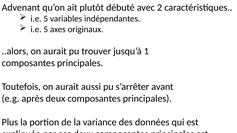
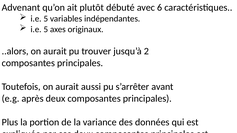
2: 2 -> 6 (160, 7)
1: 1 -> 2 (146, 51)
